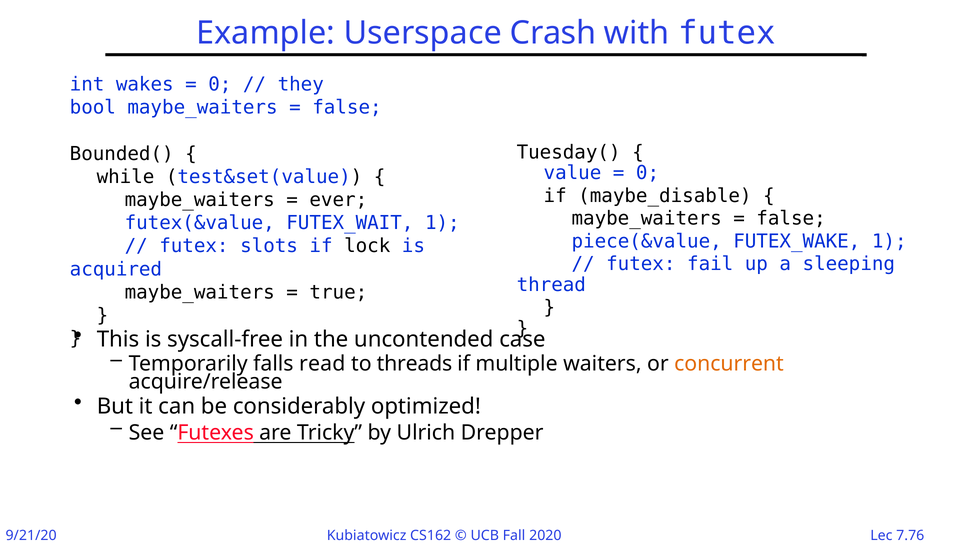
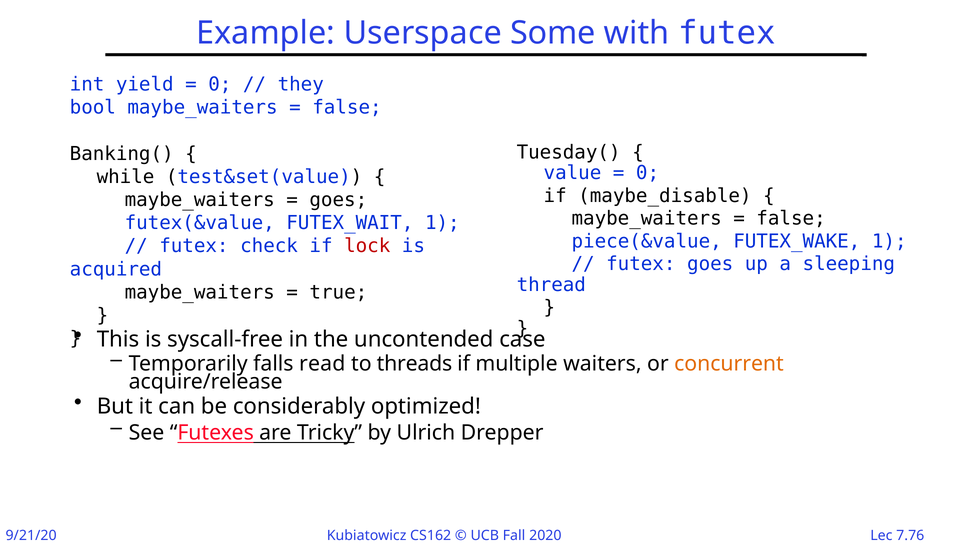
Crash: Crash -> Some (553, 33)
wakes: wakes -> yield (145, 84)
Bounded(: Bounded( -> Banking( (122, 154)
ever: ever -> goes (338, 200)
slots: slots -> check (269, 246)
lock colour: black -> red (367, 246)
futex fail: fail -> goes (710, 264)
